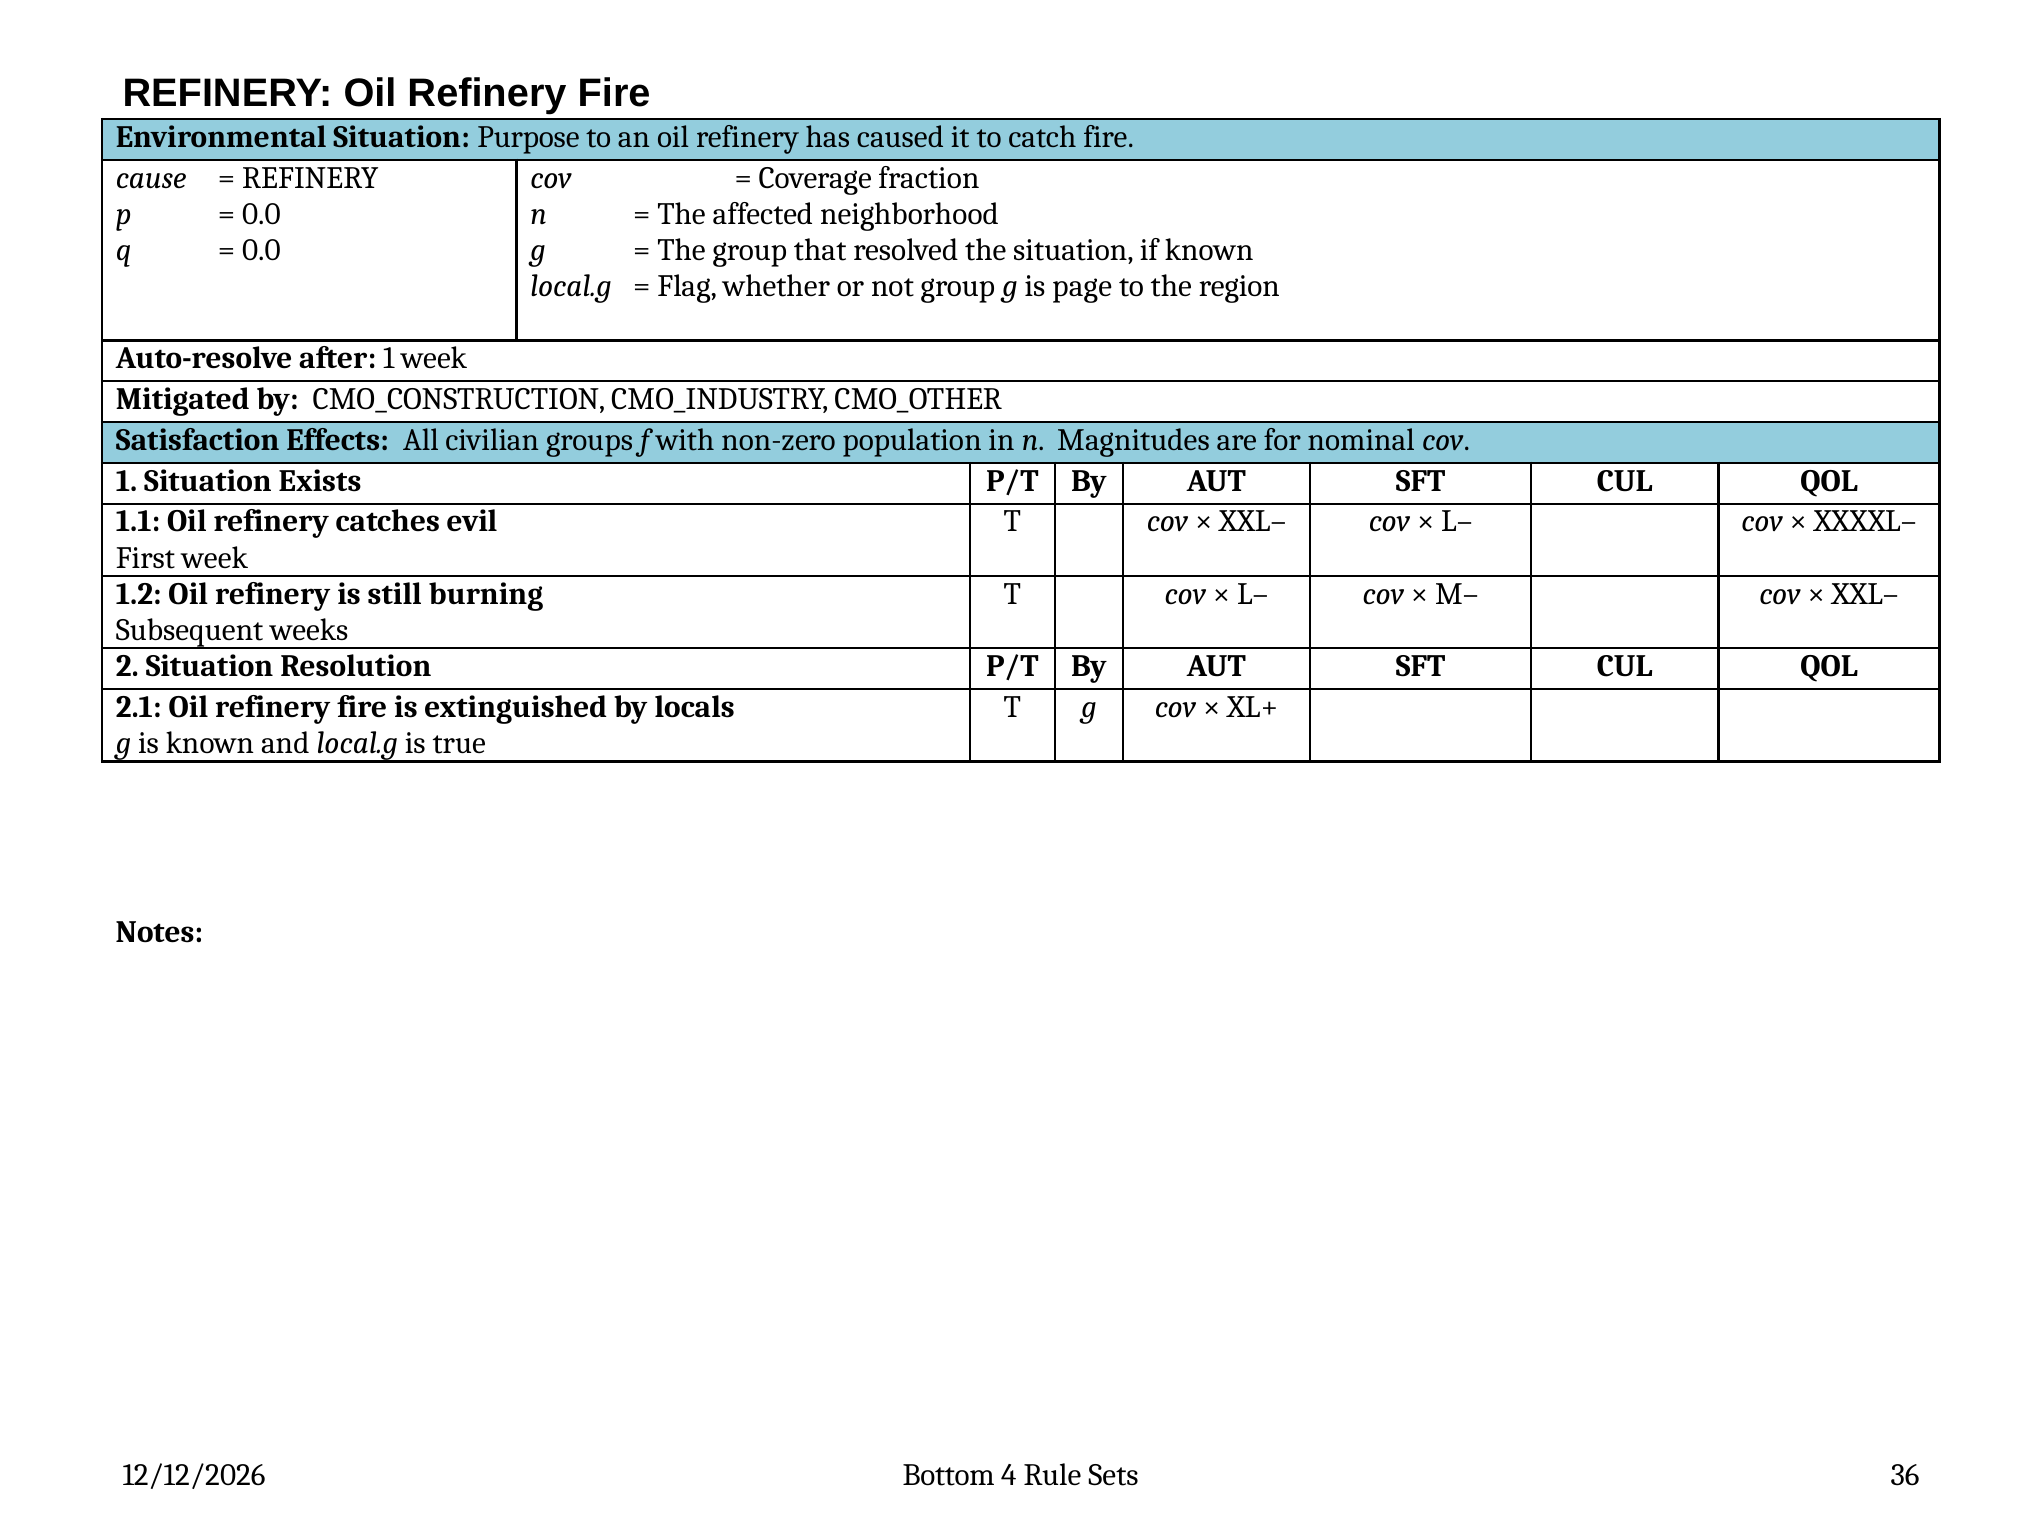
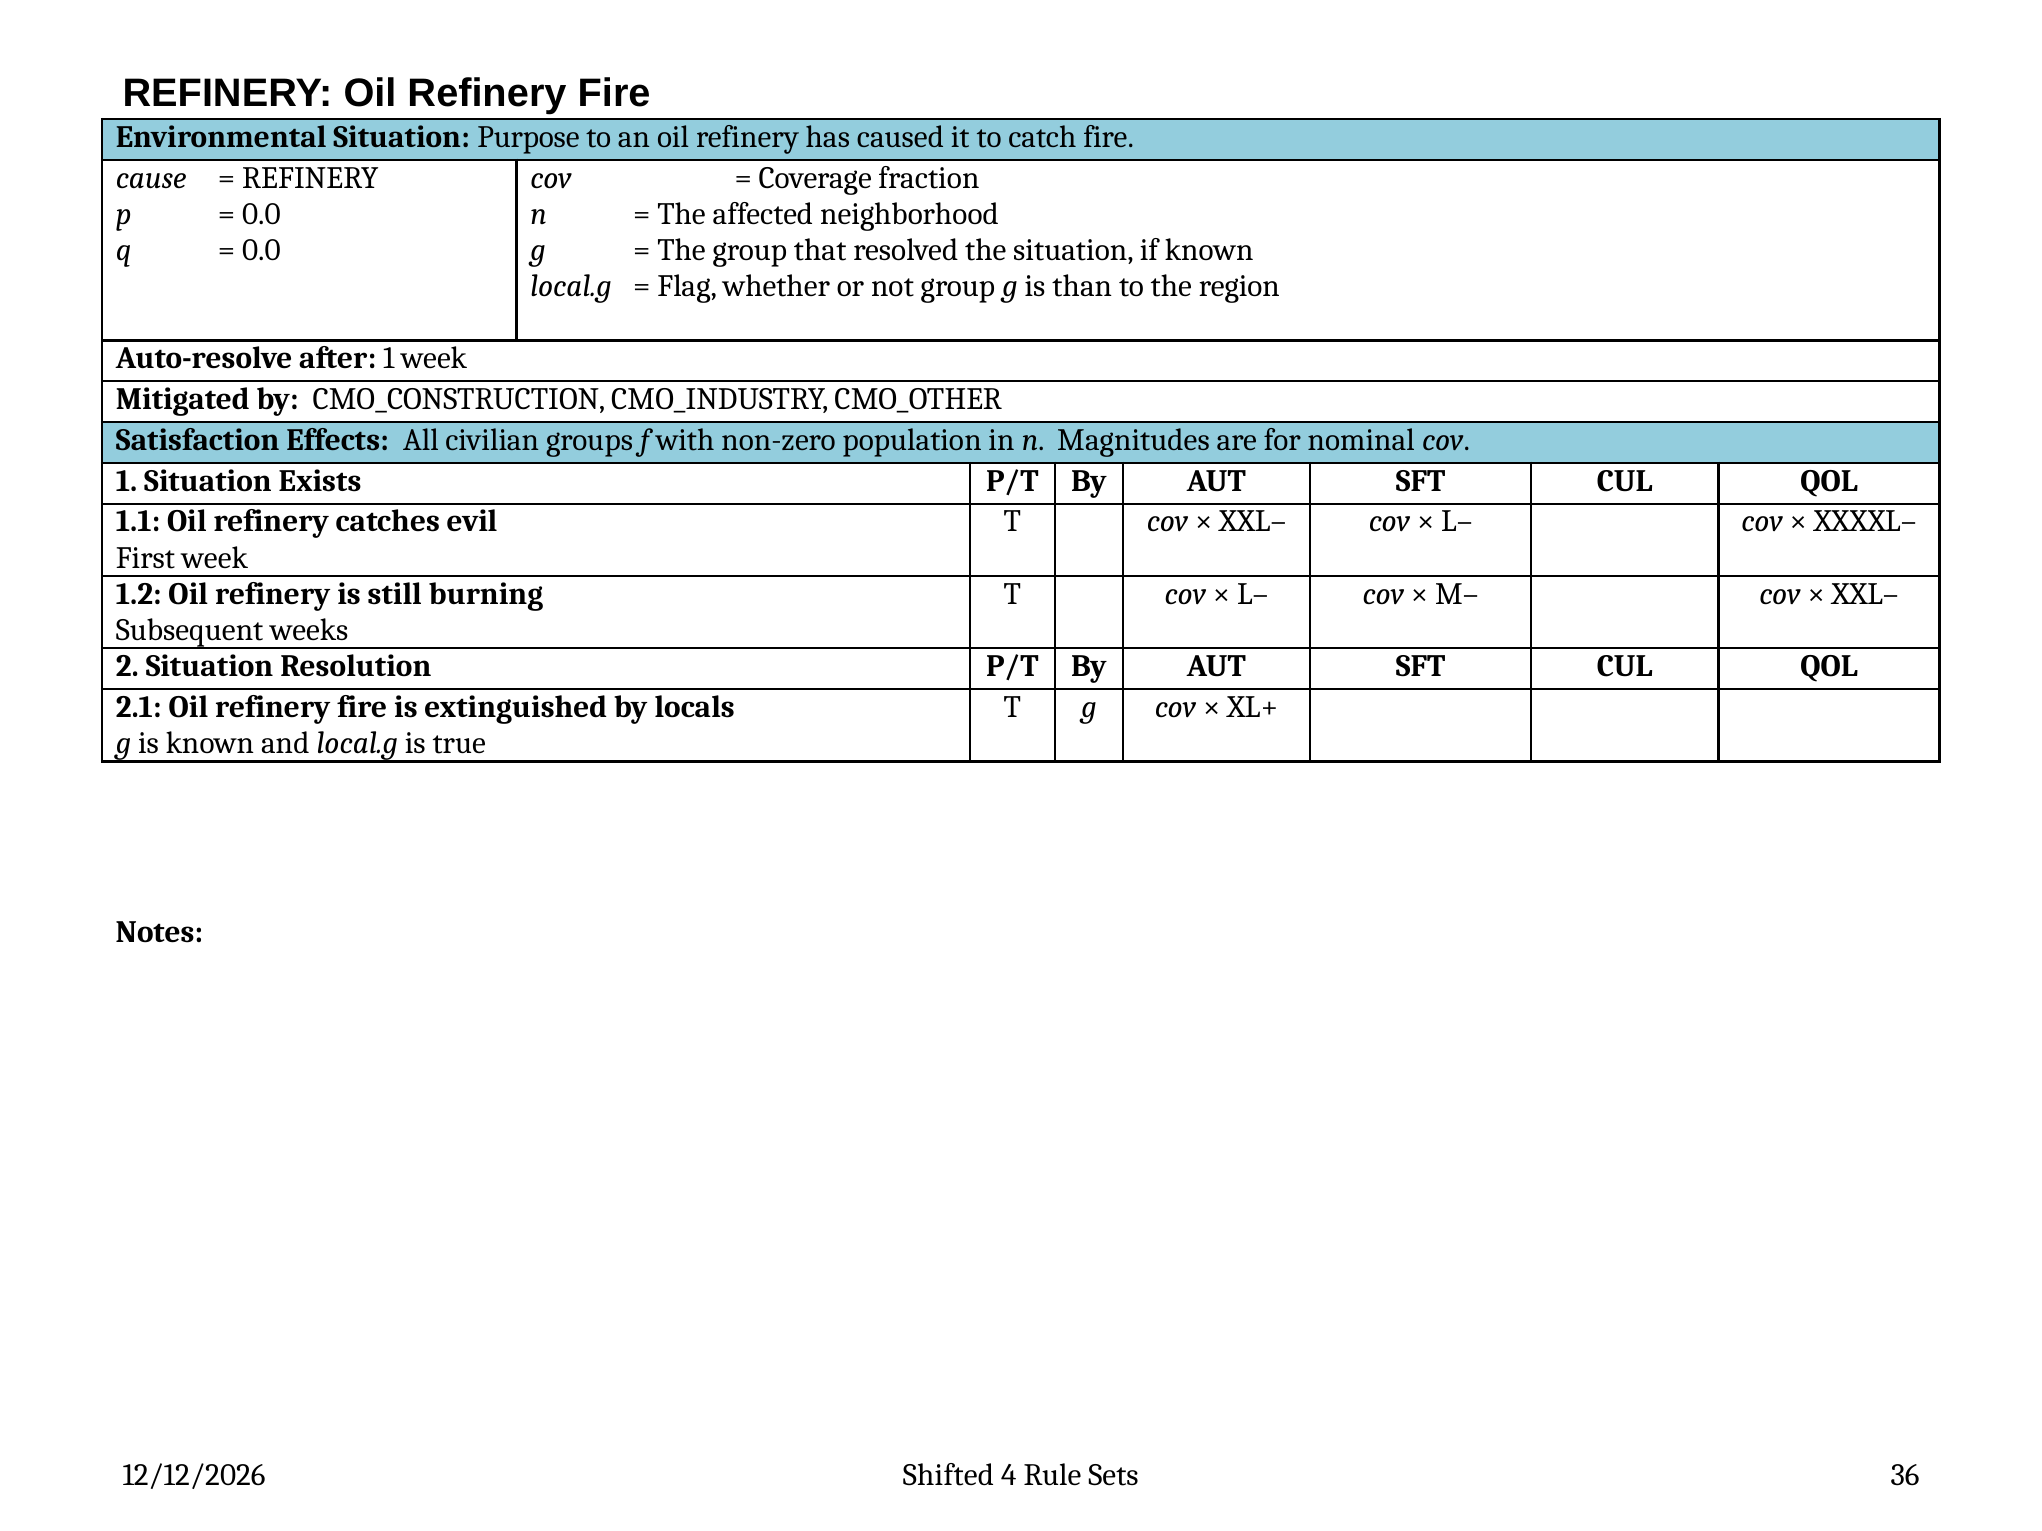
page: page -> than (1082, 286)
Bottom: Bottom -> Shifted (948, 1476)
